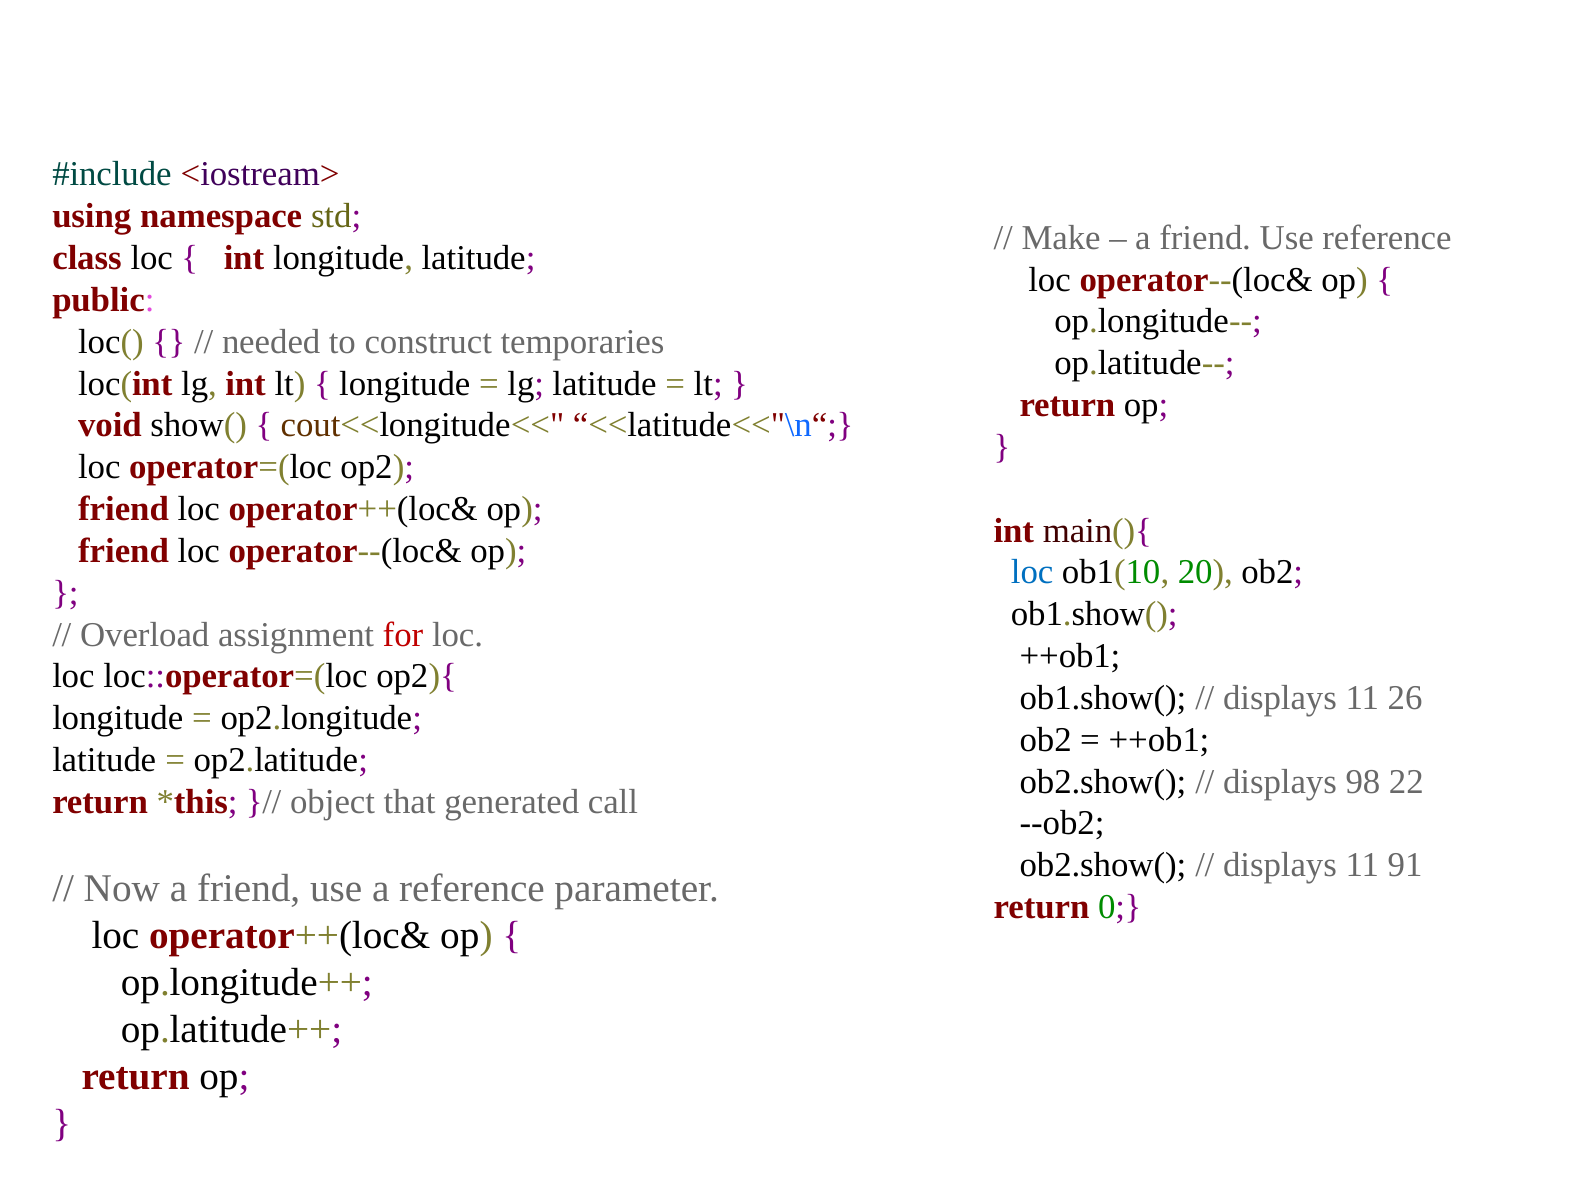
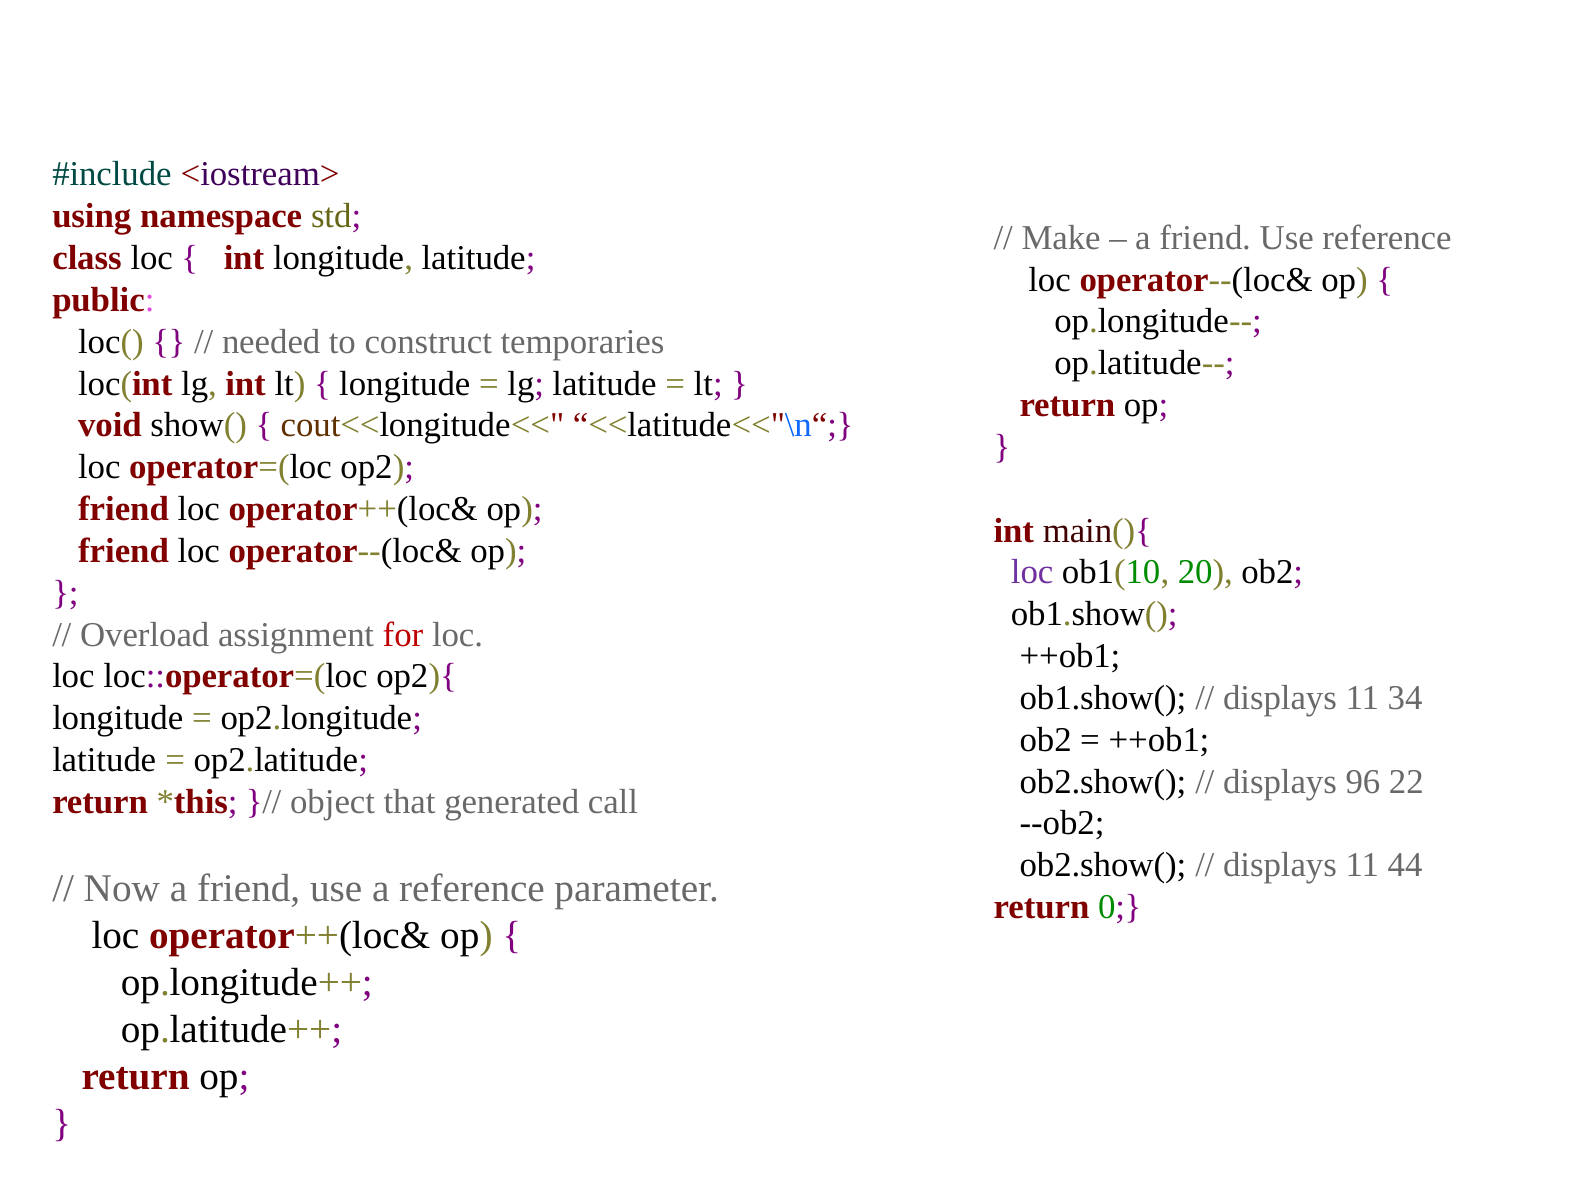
loc colour: blue -> purple (1032, 572)
26: 26 -> 34 (1405, 698)
98: 98 -> 96 (1363, 781)
91: 91 -> 44 (1405, 865)
